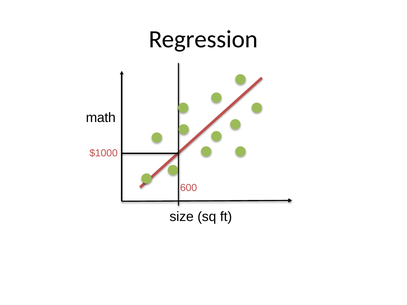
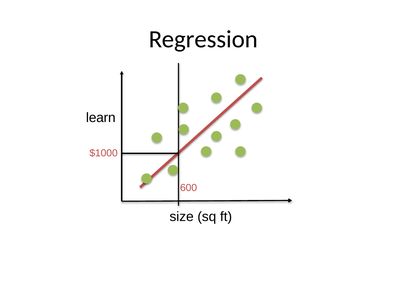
math: math -> learn (101, 118)
